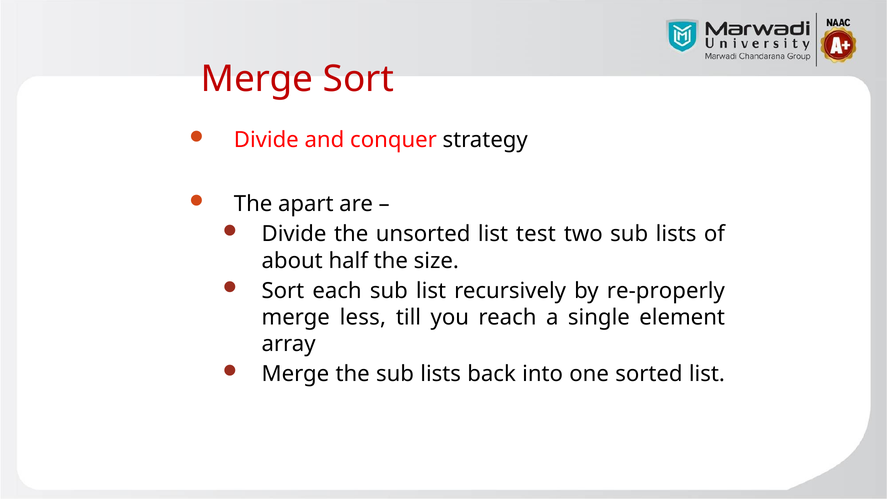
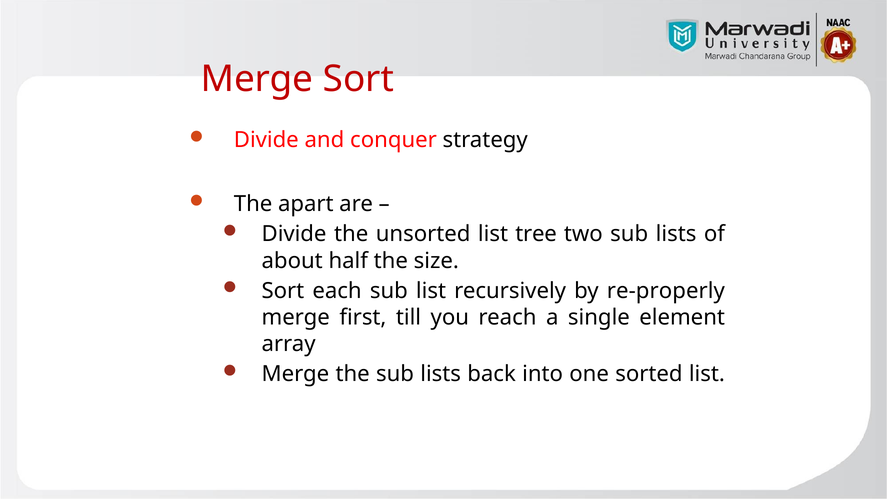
test: test -> tree (536, 234)
less: less -> first (363, 317)
